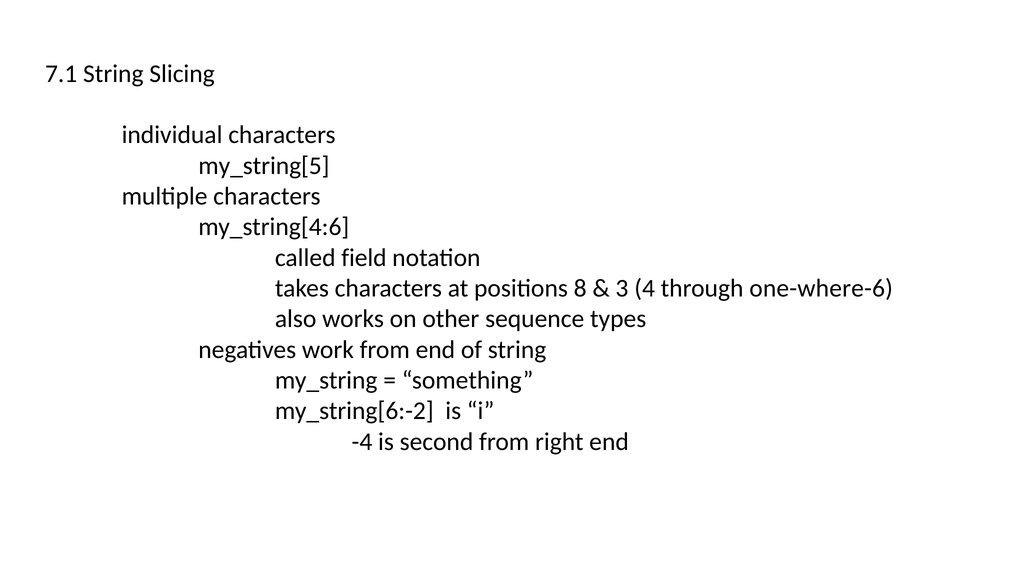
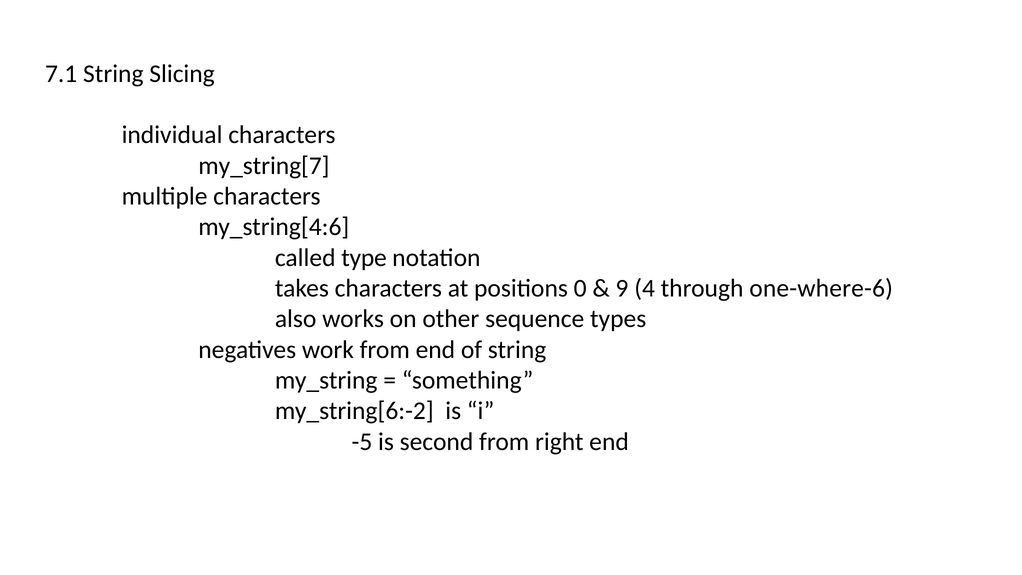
my_string[5: my_string[5 -> my_string[7 (264, 166)
field: field -> type (364, 258)
8: 8 -> 0 (580, 288)
3: 3 -> 9 (622, 288)
-4: -4 -> -5 (362, 442)
